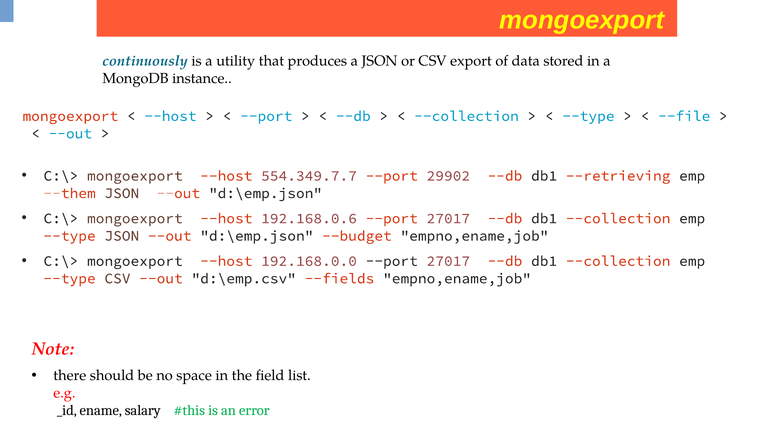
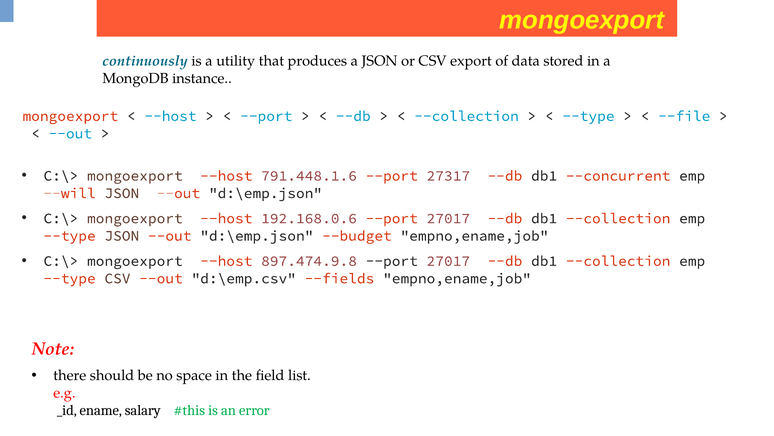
554.349.7.7: 554.349.7.7 -> 791.448.1.6 (309, 176)
29902: 29902 -> 27317 (448, 176)
--retrieving: --retrieving -> --concurrent (618, 176)
--them: --them -> --will (70, 193)
192.168.0.0: 192.168.0.0 -> 897.474.9.8 (309, 261)
